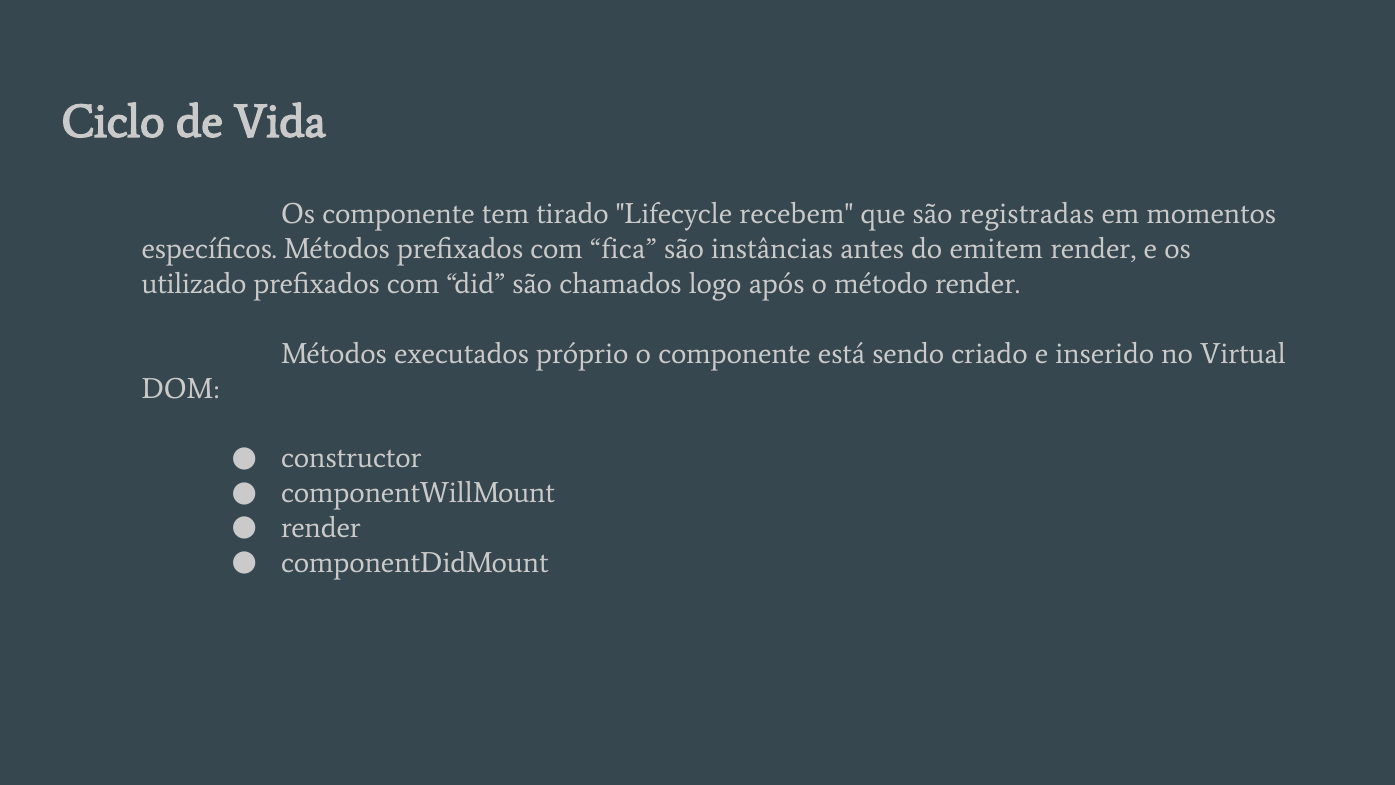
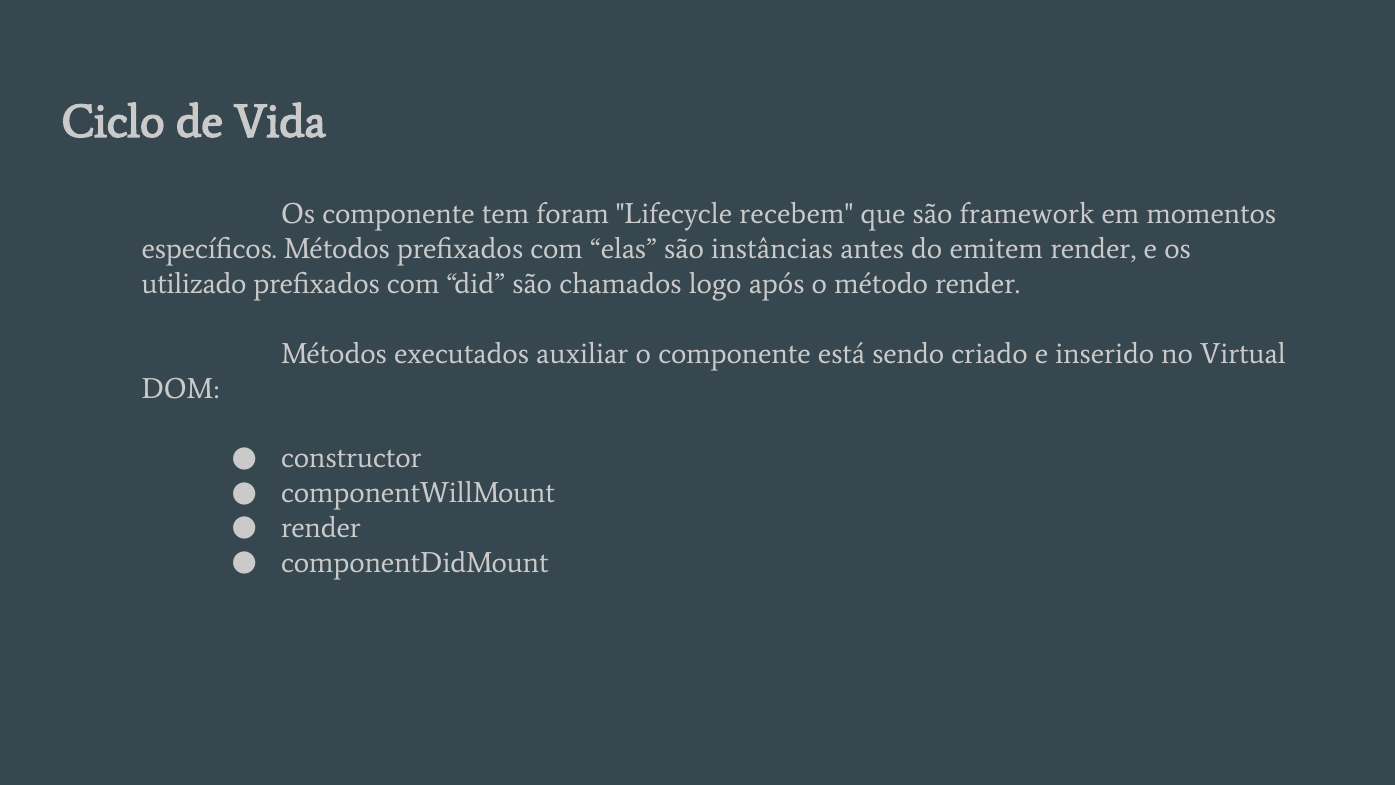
tirado: tirado -> foram (573, 214)
registradas: registradas -> framework (1027, 214)
fica: fica -> elas (623, 249)
próprio: próprio -> auxiliar (582, 353)
